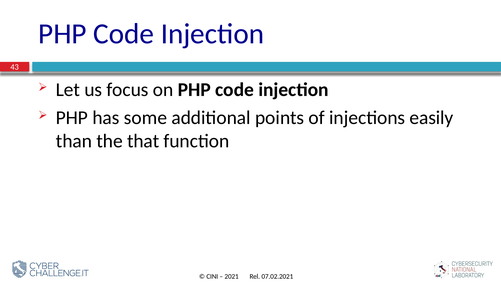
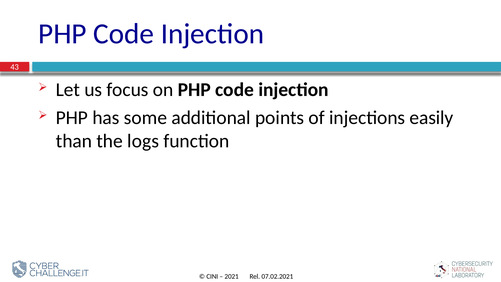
that: that -> logs (143, 141)
